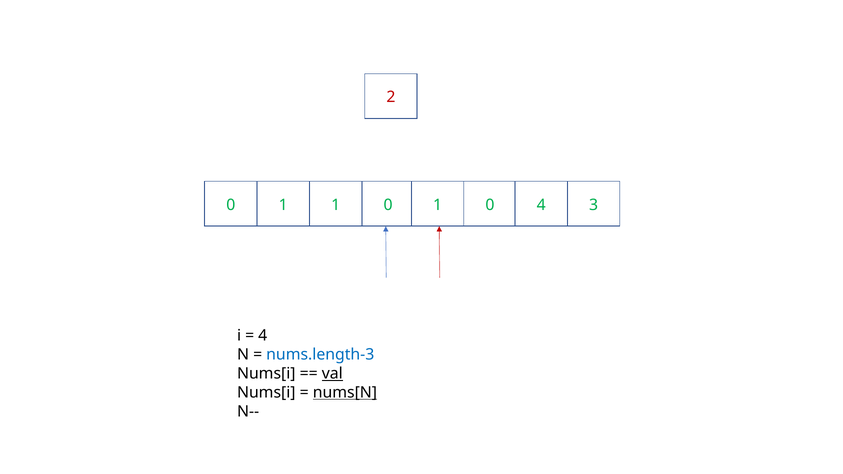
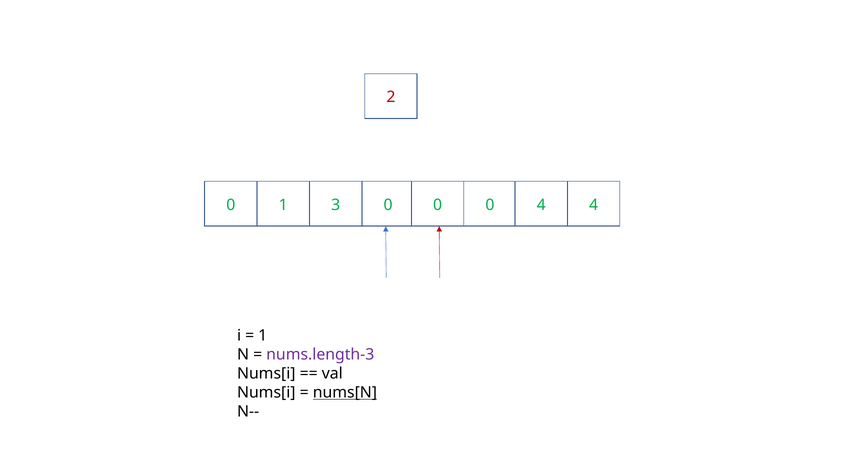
1 1: 1 -> 3 (336, 205)
1: 1 -> 0 (438, 205)
4 3: 3 -> 4 (594, 205)
4: 4 -> 1 (263, 336)
nums.length-3 colour: blue -> purple (320, 355)
val underline: present -> none (332, 374)
